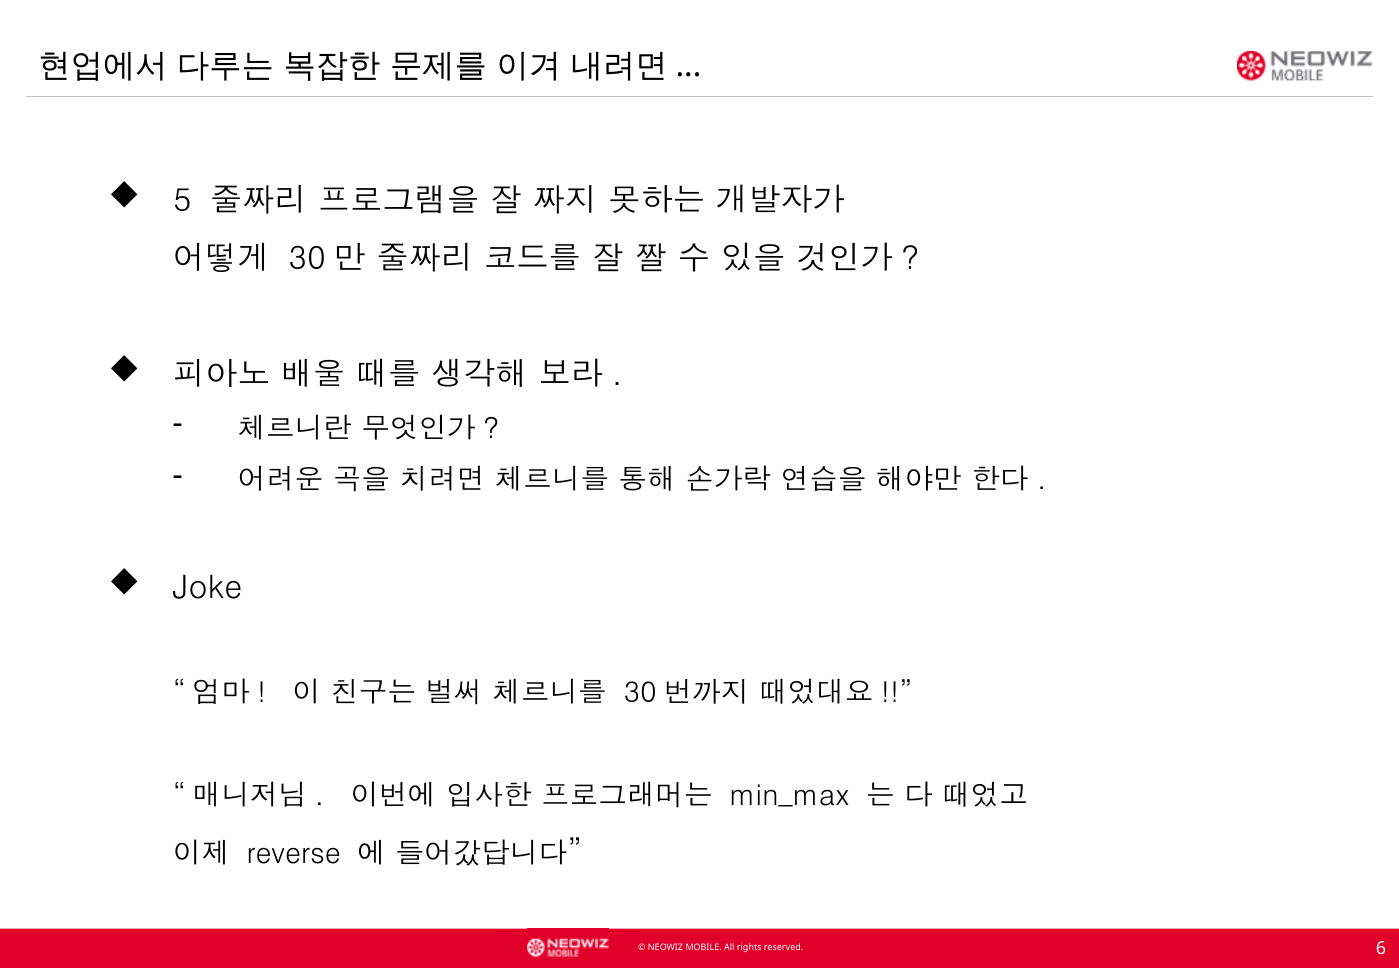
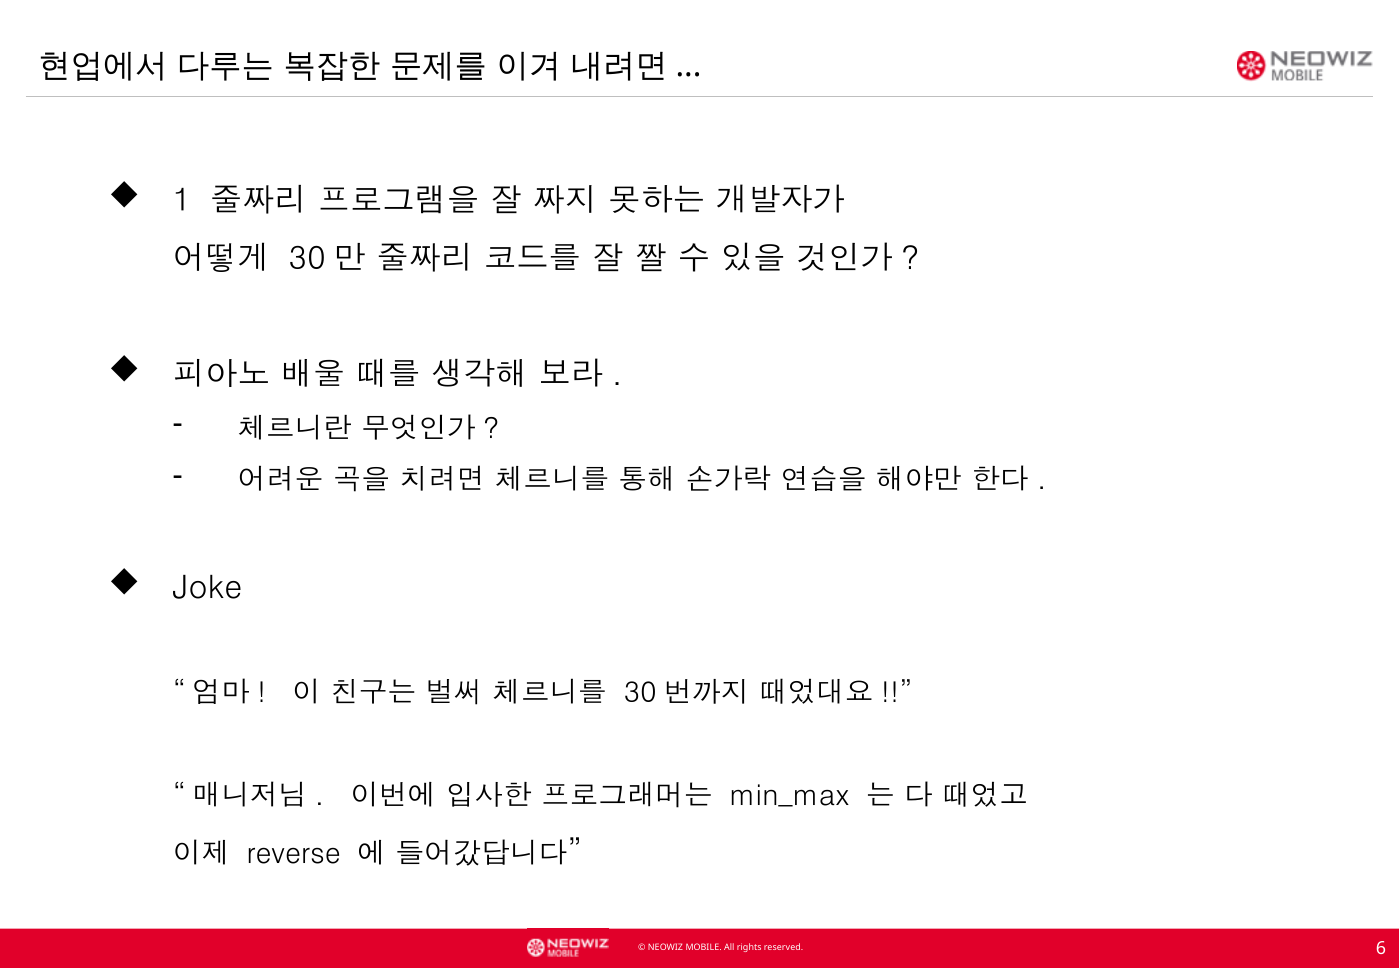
5: 5 -> 1 (182, 201)
